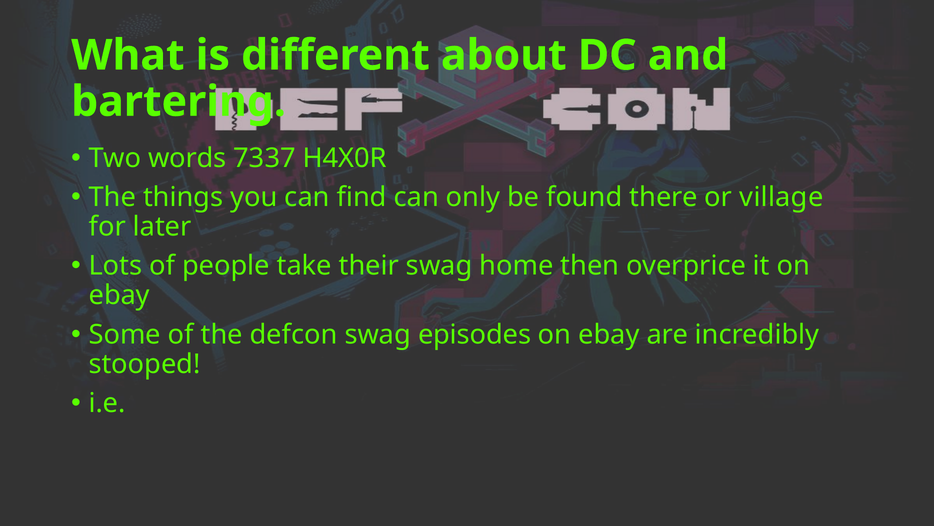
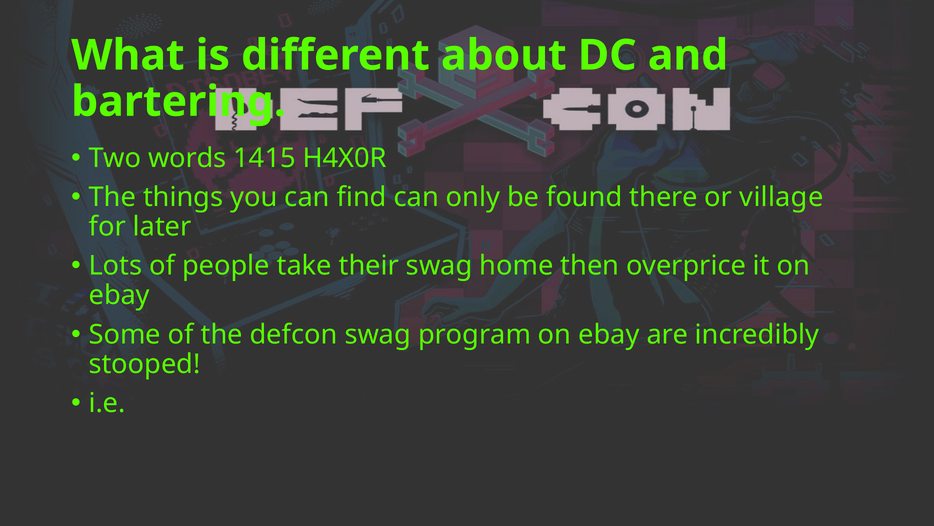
7337: 7337 -> 1415 (265, 158)
episodes: episodes -> program (475, 334)
